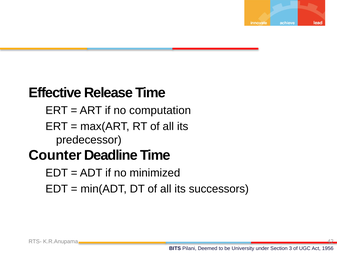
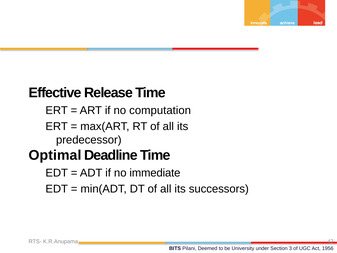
Counter: Counter -> Optimal (55, 155)
minimized: minimized -> immediate (155, 173)
